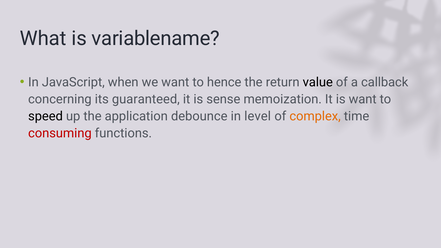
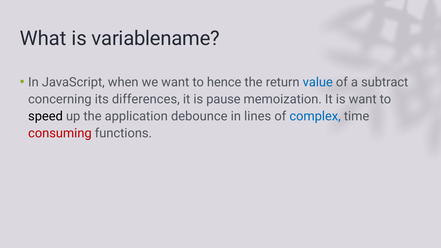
value colour: black -> blue (318, 82)
callback: callback -> subtract (385, 82)
guaranteed: guaranteed -> differences (146, 99)
sense: sense -> pause (223, 99)
level: level -> lines (258, 116)
complex colour: orange -> blue (315, 116)
